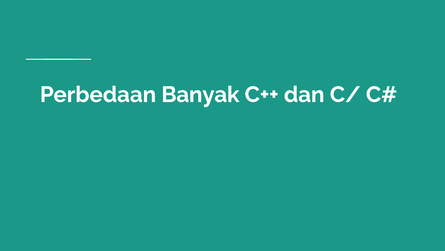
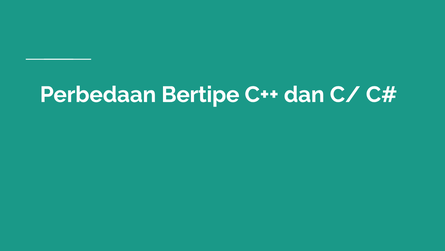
Banyak: Banyak -> Bertipe (200, 94)
